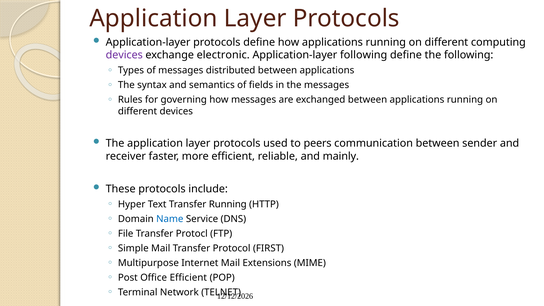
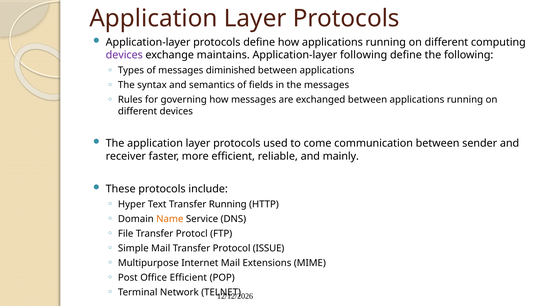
electronic: electronic -> maintains (223, 55)
distributed: distributed -> diminished (231, 70)
peers: peers -> come (318, 143)
Name colour: blue -> orange (170, 219)
FIRST: FIRST -> ISSUE (269, 248)
